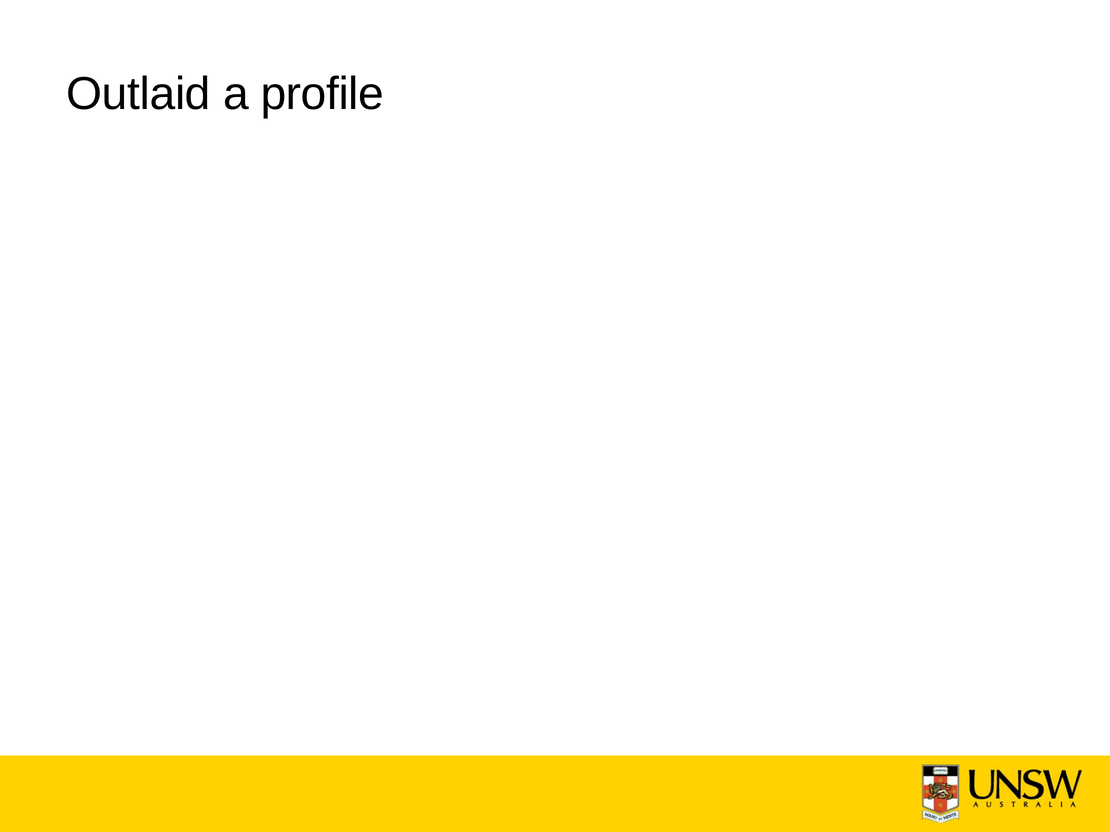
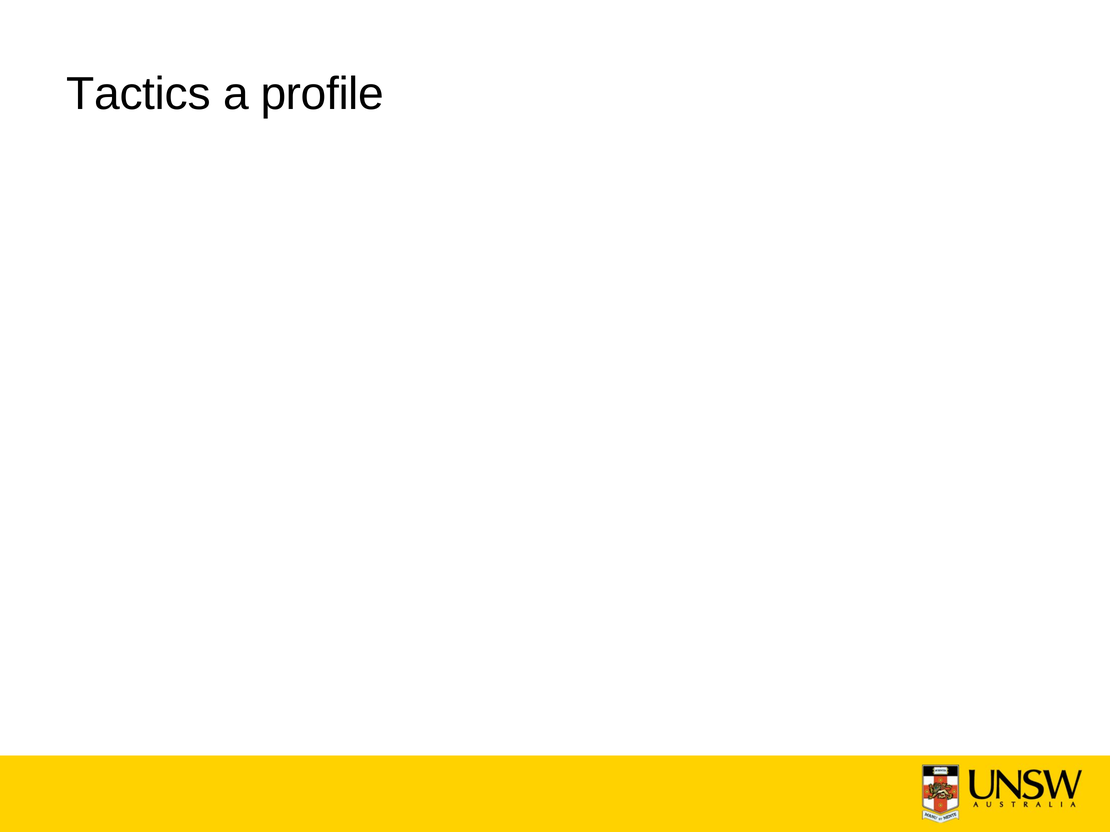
Outlaid: Outlaid -> Tactics (139, 94)
